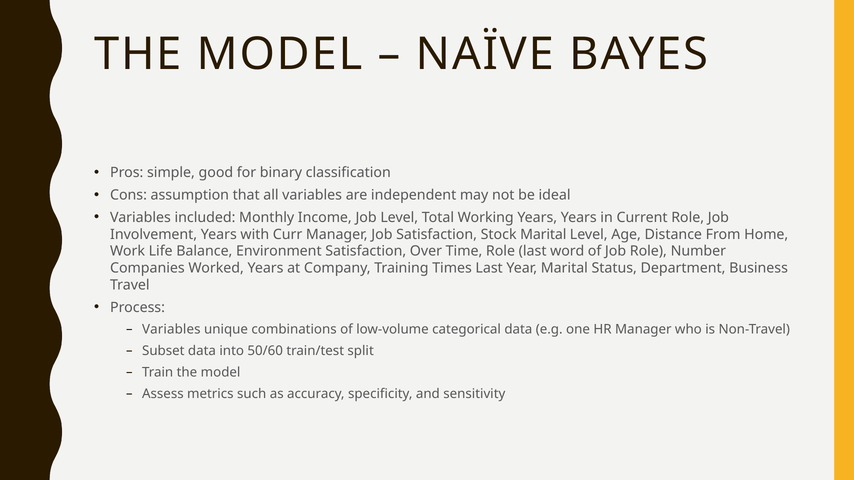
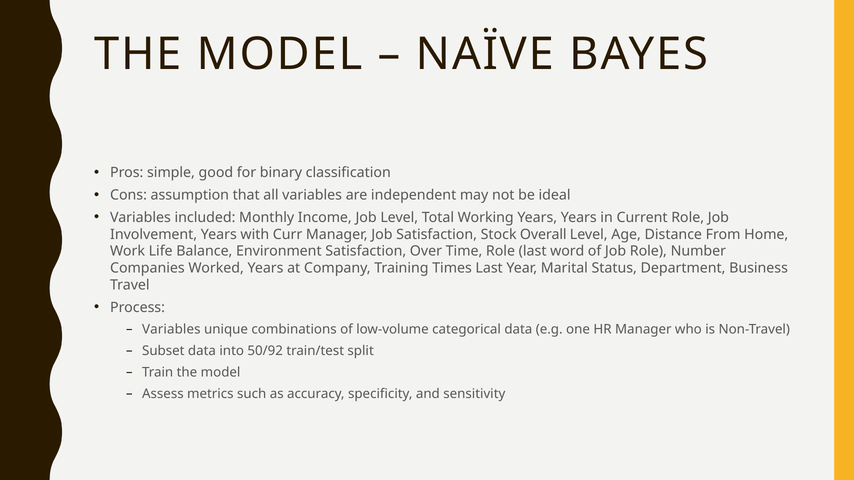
Stock Marital: Marital -> Overall (543, 235)
50/60: 50/60 -> 50/92 (265, 351)
